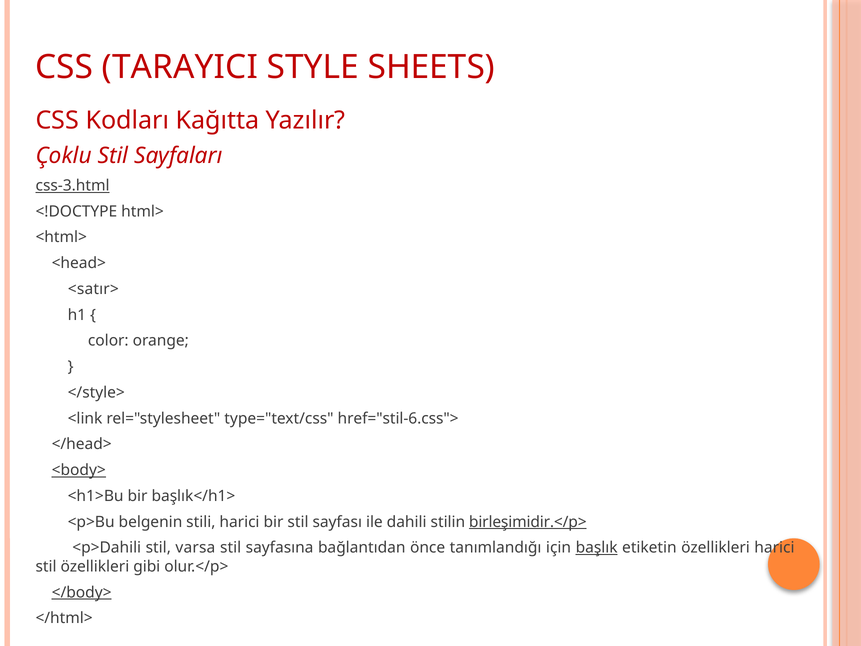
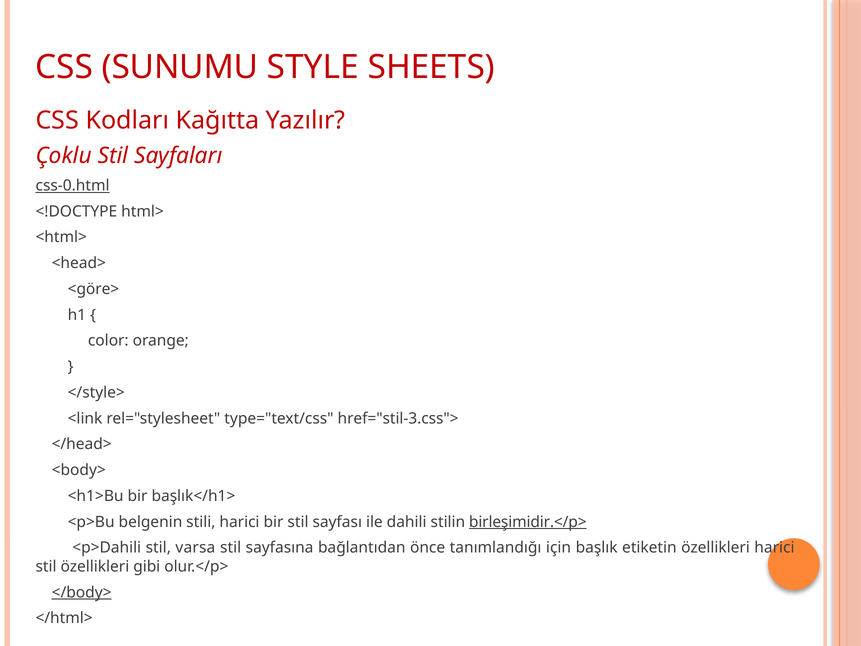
TARAYICI: TARAYICI -> SUNUMU (180, 67)
css-3.html: css-3.html -> css-0.html (73, 186)
<satır>: <satır> -> <göre> (93, 289)
href="stil-6.css">: href="stil-6.css"> -> href="stil-3.css"> (398, 418)
<body> underline: present -> none (79, 470)
başlık underline: present -> none (597, 548)
